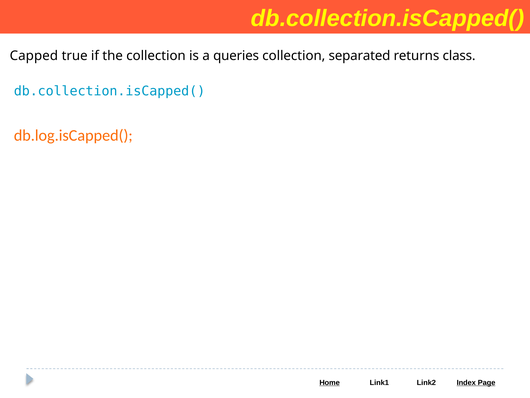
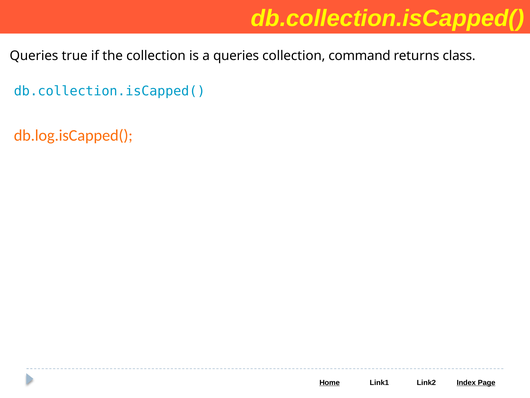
Capped: Capped -> Queries (34, 56)
separated: separated -> command (359, 56)
